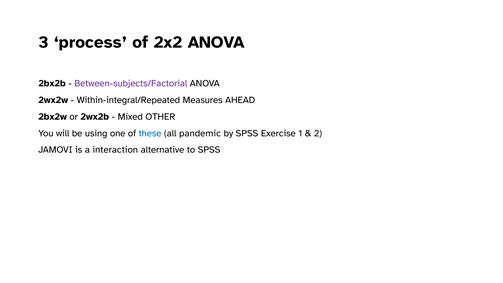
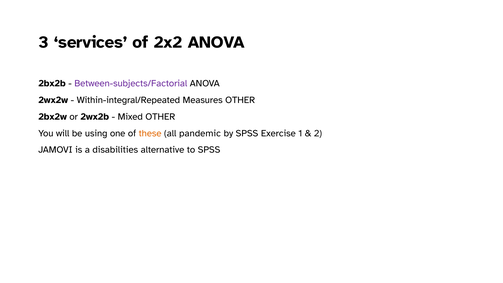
process: process -> services (91, 42)
Measures AHEAD: AHEAD -> OTHER (240, 100)
these colour: blue -> orange (150, 133)
interaction: interaction -> disabilities (115, 150)
